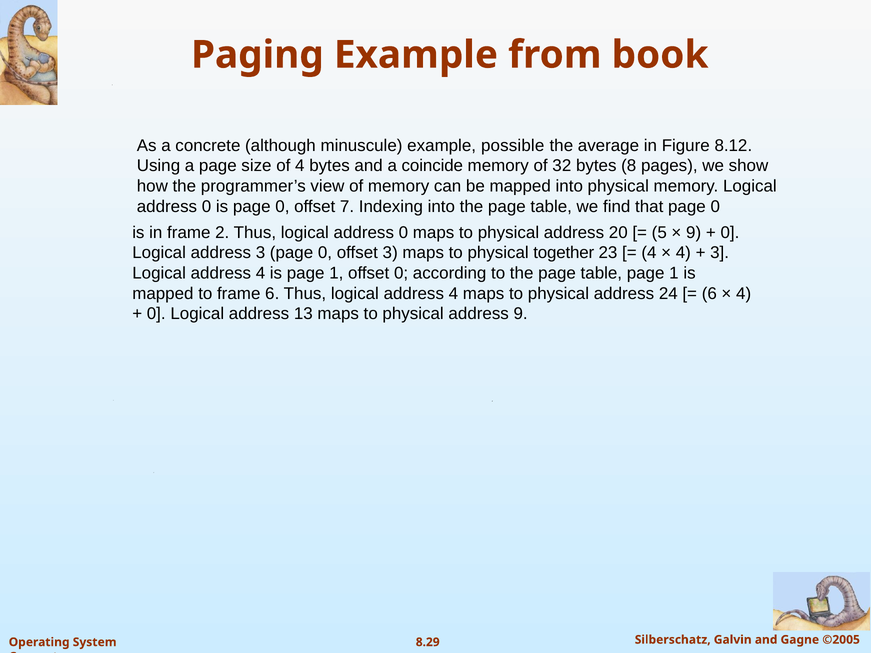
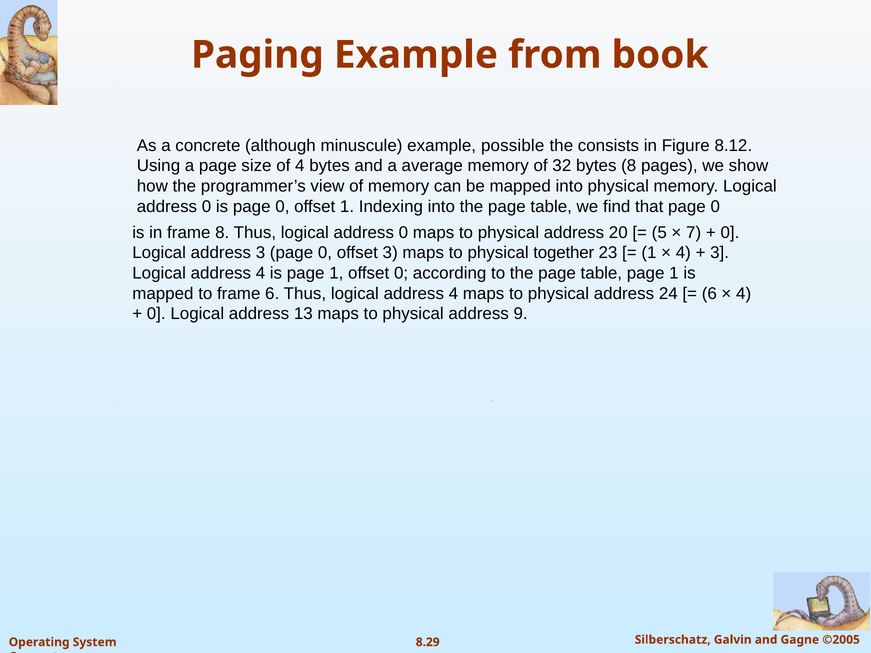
average: average -> consists (608, 146)
coincide: coincide -> average (432, 166)
offset 7: 7 -> 1 (347, 207)
frame 2: 2 -> 8 (222, 233)
9: 9 -> 7 (694, 233)
4: 4 -> 1 (649, 253)
